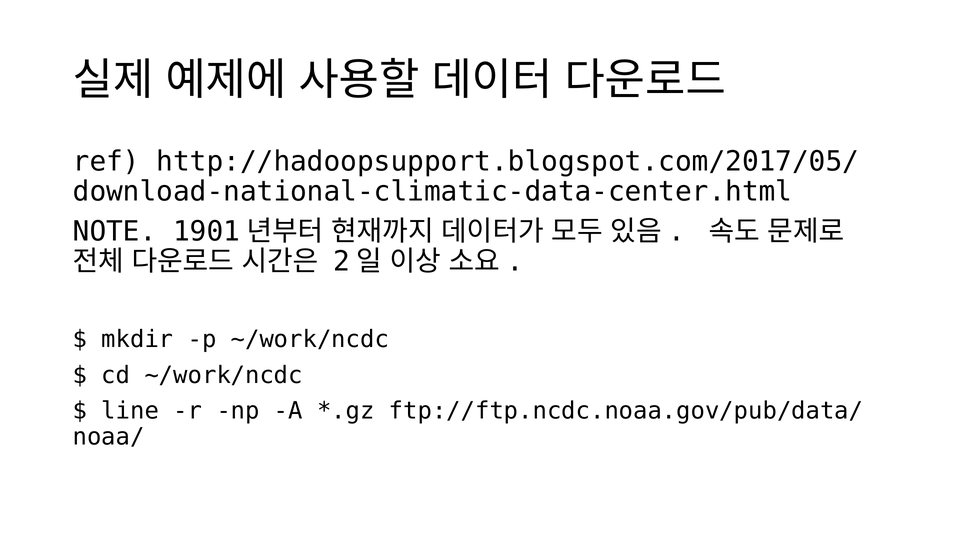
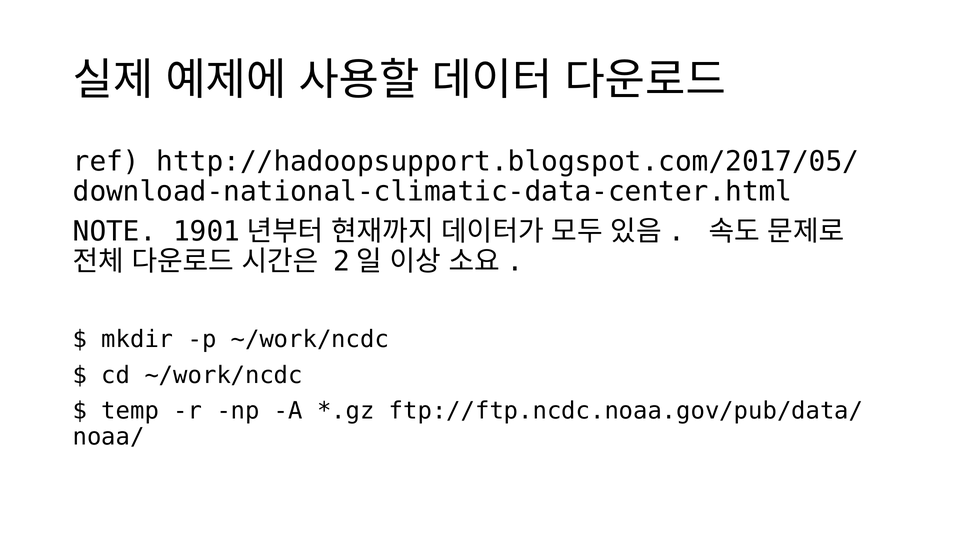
line: line -> temp (130, 411)
